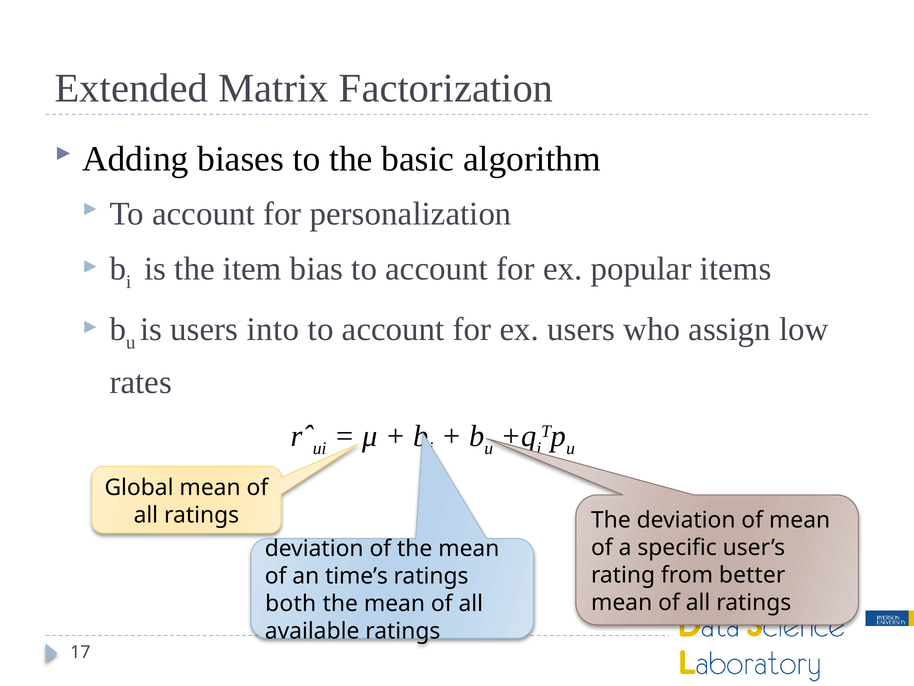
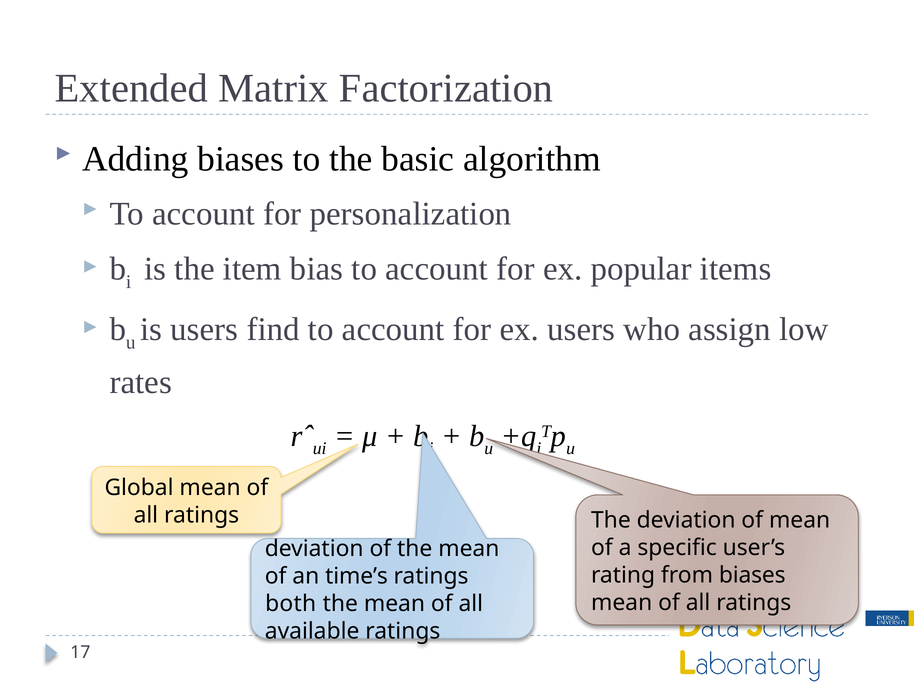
into: into -> find (273, 329)
from better: better -> biases (752, 575)
